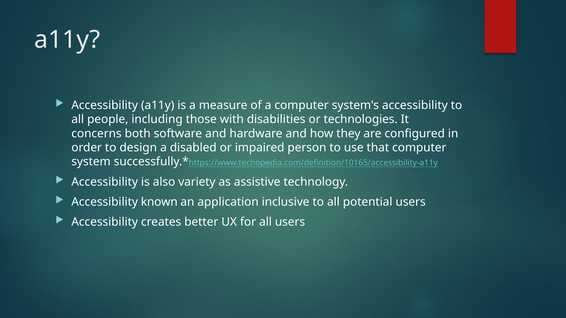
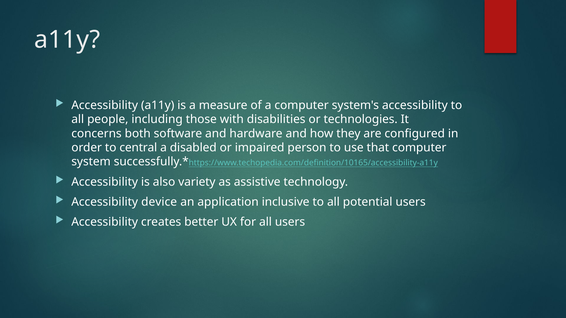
design: design -> central (138, 148)
known: known -> device (159, 202)
